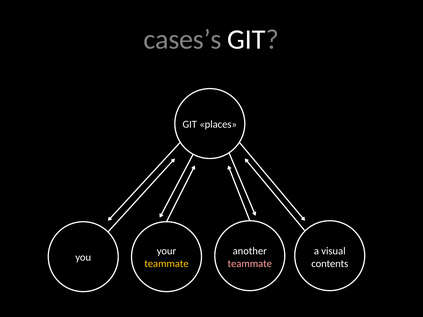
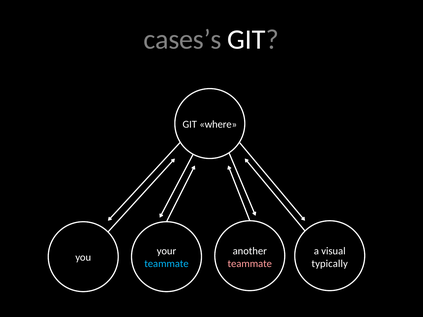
places: places -> where (218, 124)
teammate colour: yellow -> light blue (166, 264)
contents: contents -> typically (330, 264)
